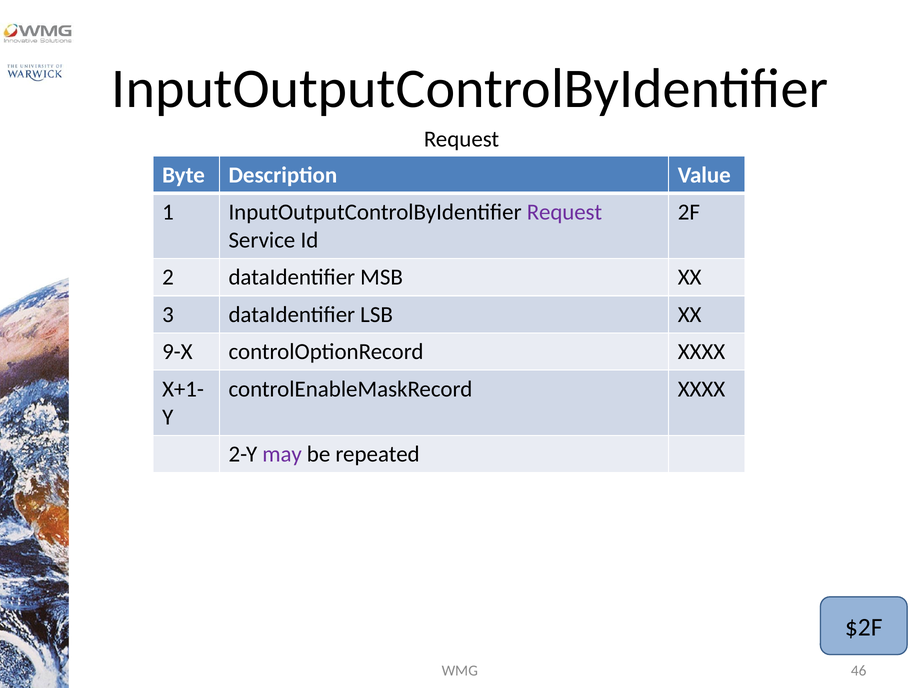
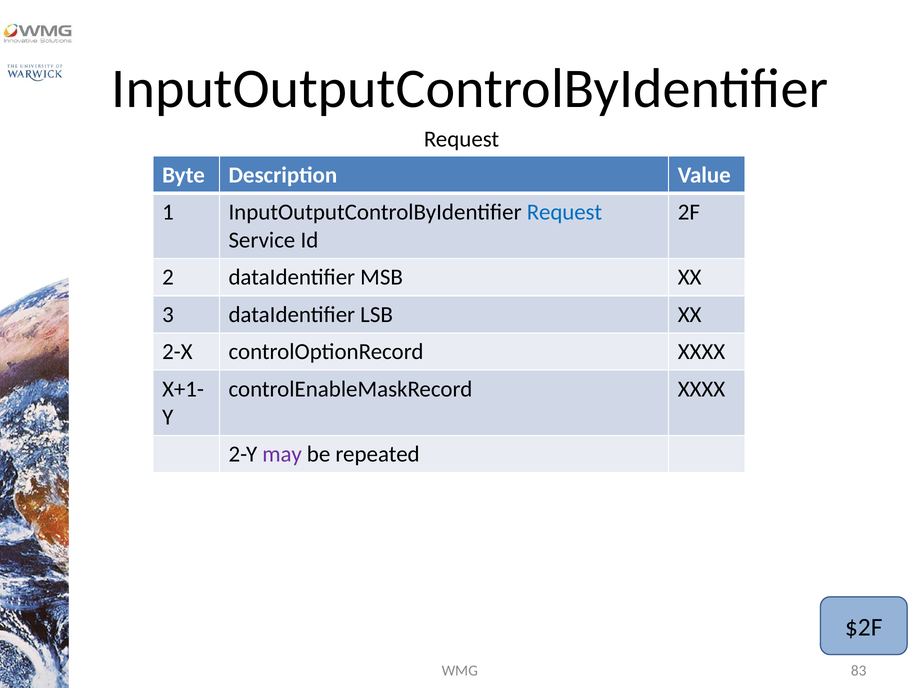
Request colour: purple -> blue (564, 212)
9-X: 9-X -> 2-X (177, 352)
46: 46 -> 83 (859, 671)
